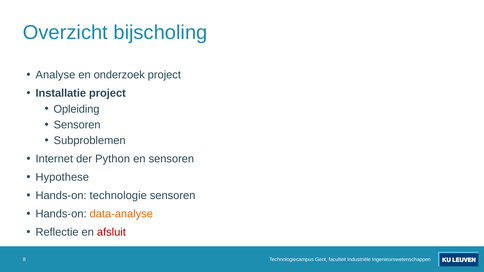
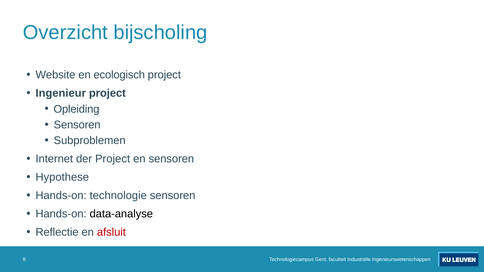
Analyse: Analyse -> Website (55, 75)
onderzoek: onderzoek -> ecologisch (119, 75)
Installatie: Installatie -> Ingenieur (61, 93)
der Python: Python -> Project (113, 159)
data-analyse colour: orange -> black (121, 214)
